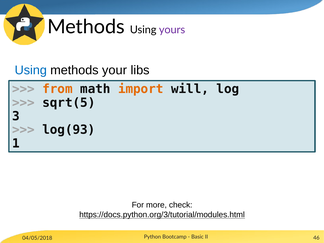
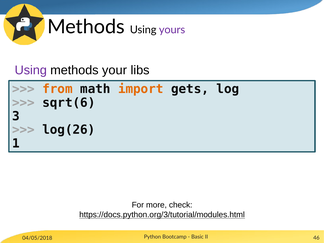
Using colour: blue -> purple (31, 70)
will: will -> gets (190, 89)
sqrt(5: sqrt(5 -> sqrt(6 (69, 103)
log(93: log(93 -> log(26 (69, 130)
